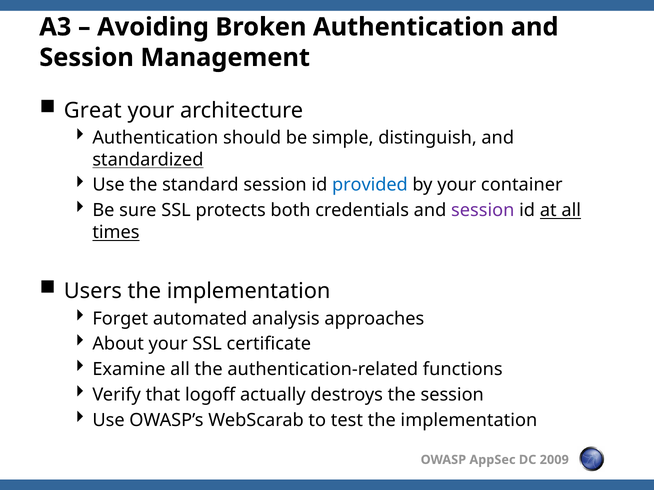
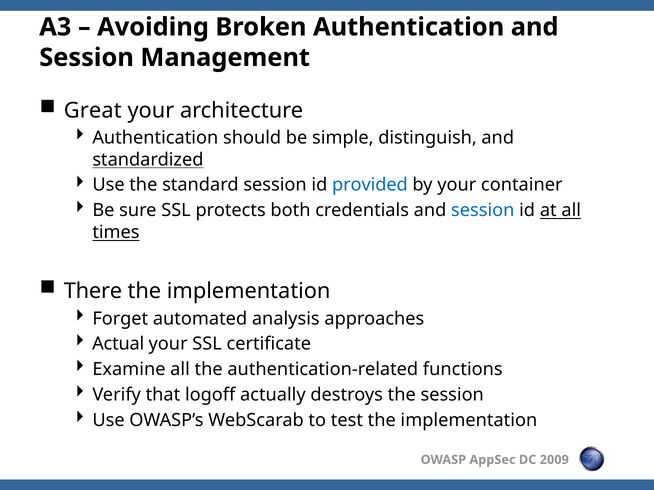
session colour: purple -> blue (483, 211)
Users: Users -> There (93, 291)
About: About -> Actual (118, 344)
